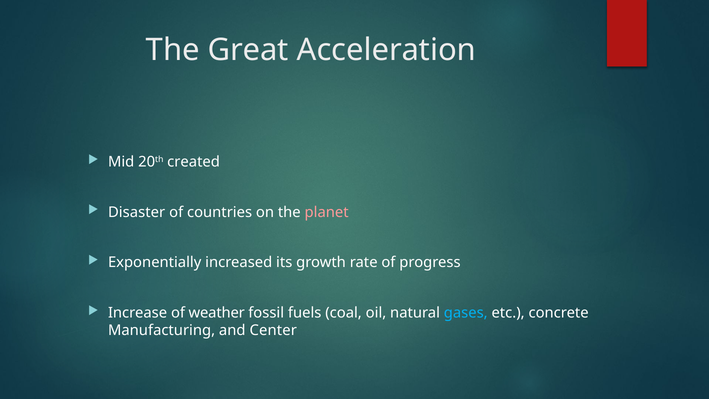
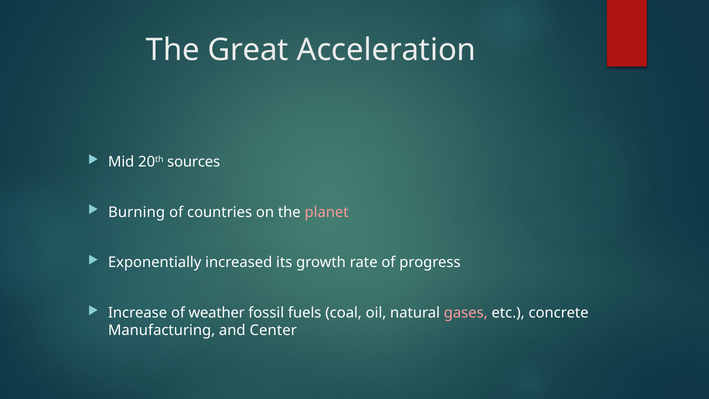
created: created -> sources (194, 162)
Disaster: Disaster -> Burning (137, 212)
gases colour: light blue -> pink (466, 313)
